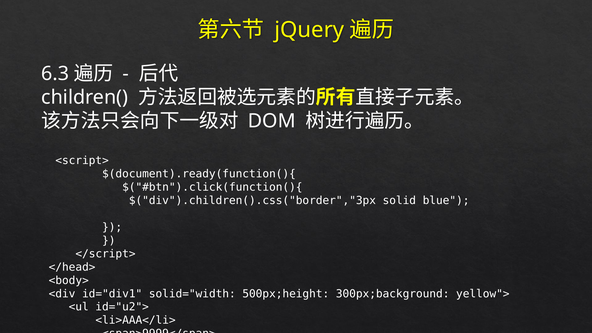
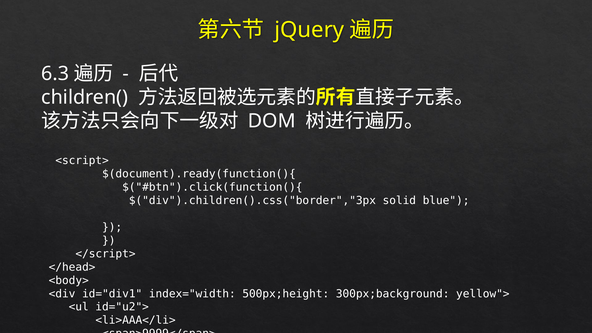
solid="width: solid="width -> index="width (192, 294)
